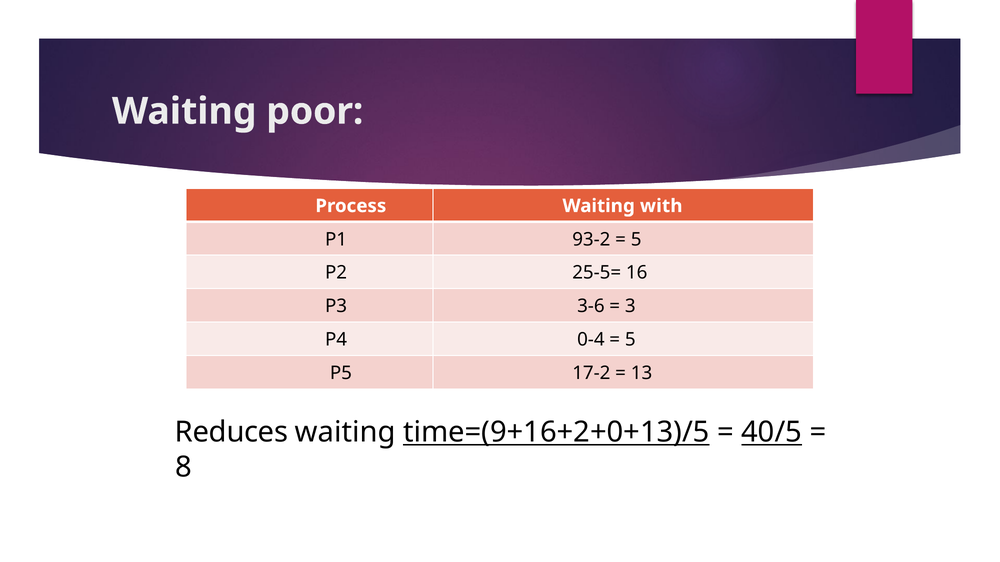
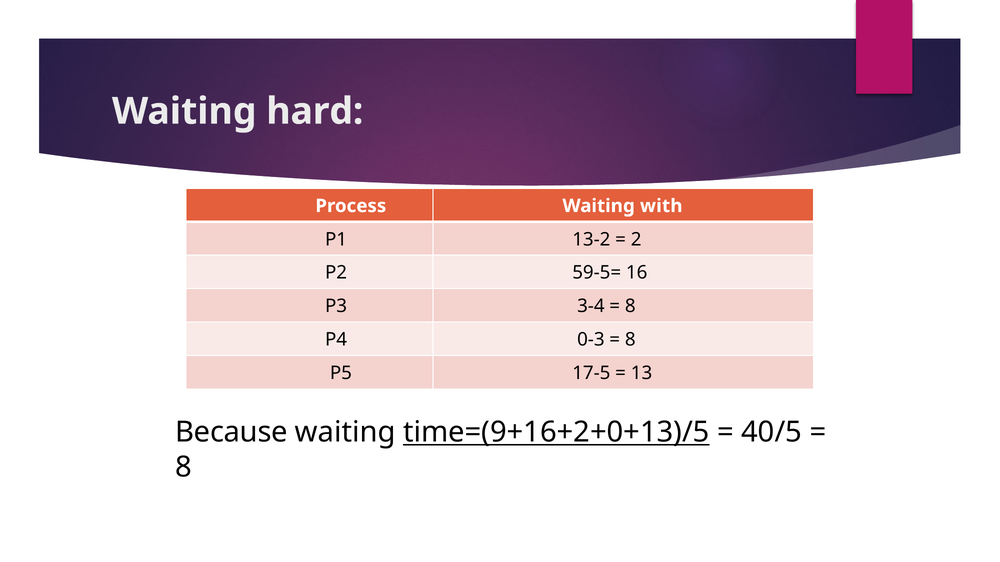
poor: poor -> hard (315, 111)
93-2: 93-2 -> 13-2 (591, 240)
5: 5 -> 2 (636, 240)
25-5=: 25-5= -> 59-5= (597, 273)
3-6: 3-6 -> 3-4 (591, 306)
3: 3 -> 8 (630, 306)
0-4: 0-4 -> 0-3 (591, 340)
5: 5 -> 8 (630, 340)
17-2: 17-2 -> 17-5 (591, 373)
Reduces: Reduces -> Because (231, 433)
40/5 underline: present -> none (772, 433)
